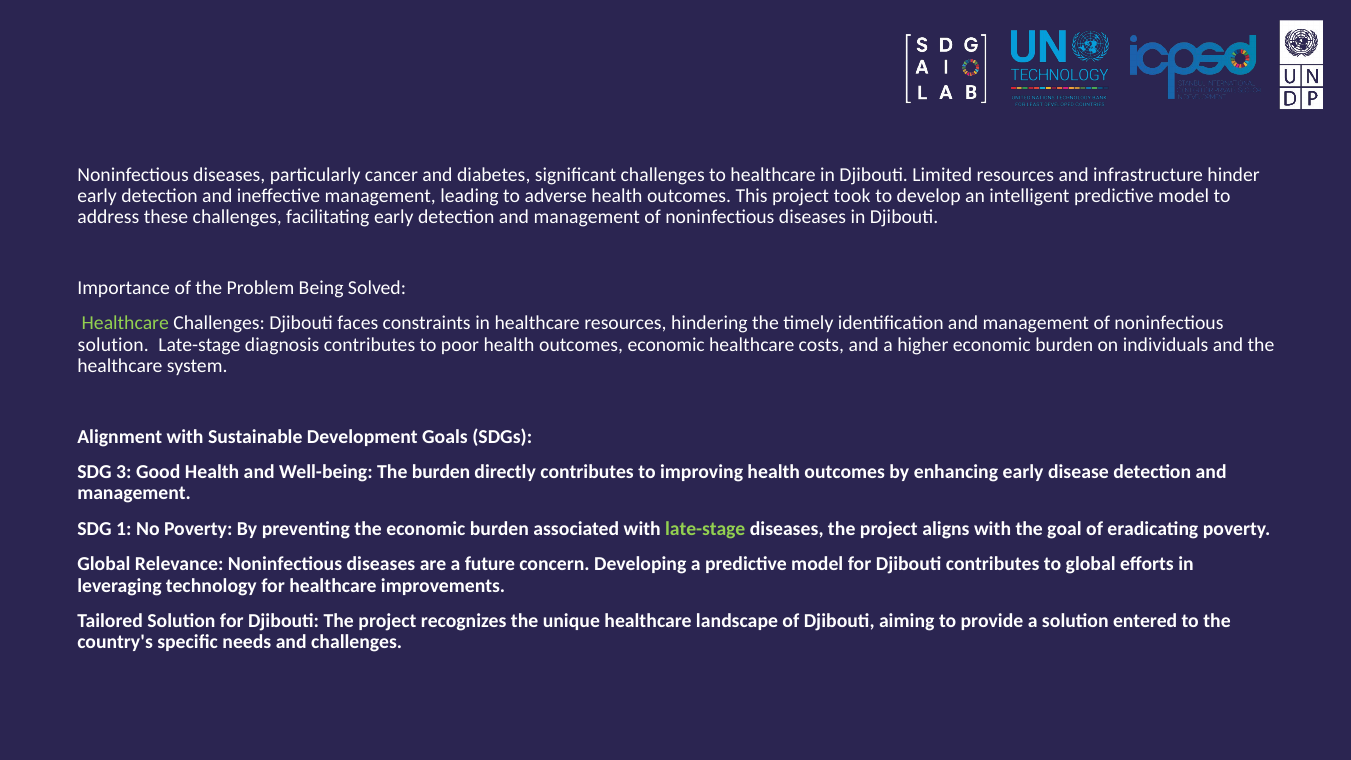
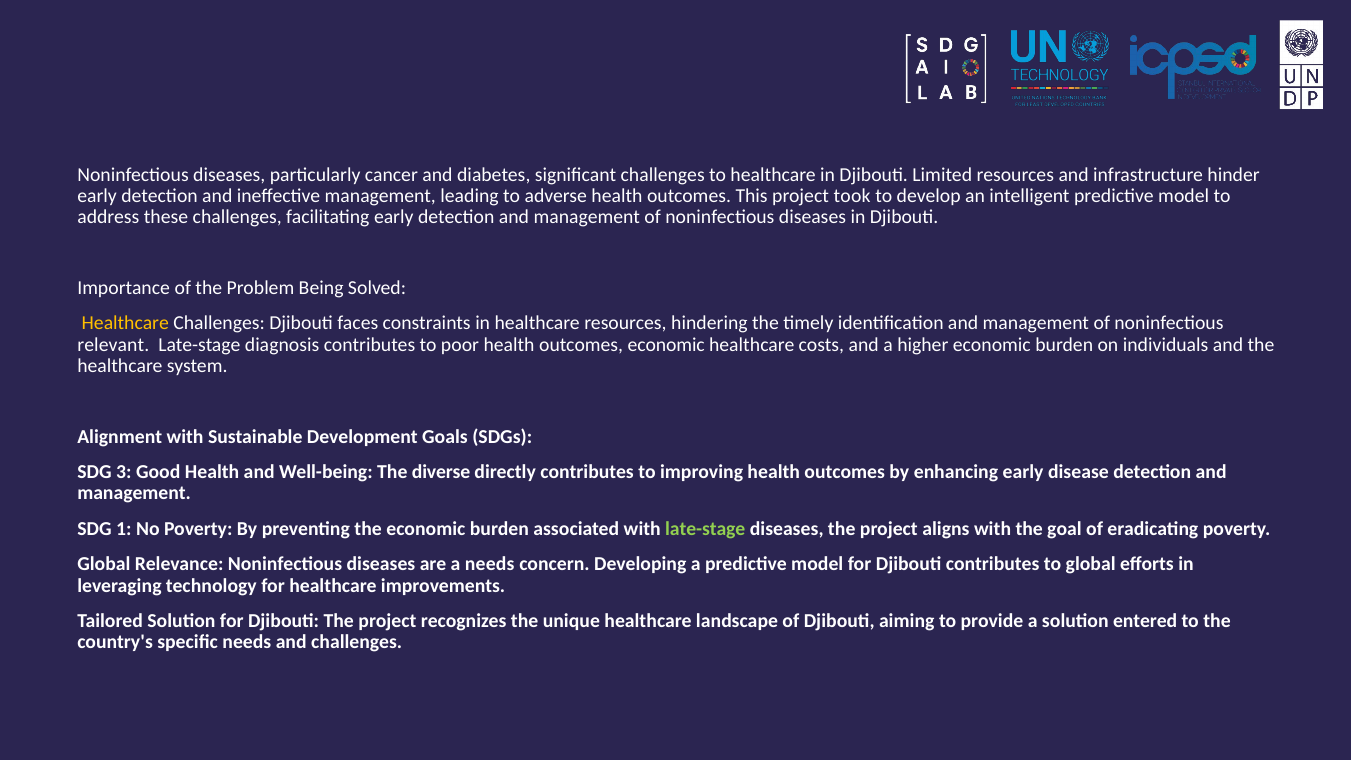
Healthcare colour: light green -> yellow (125, 323)
solution: solution -> relevant (113, 345)
The burden: burden -> diverse (441, 472)
a future: future -> needs (490, 564)
